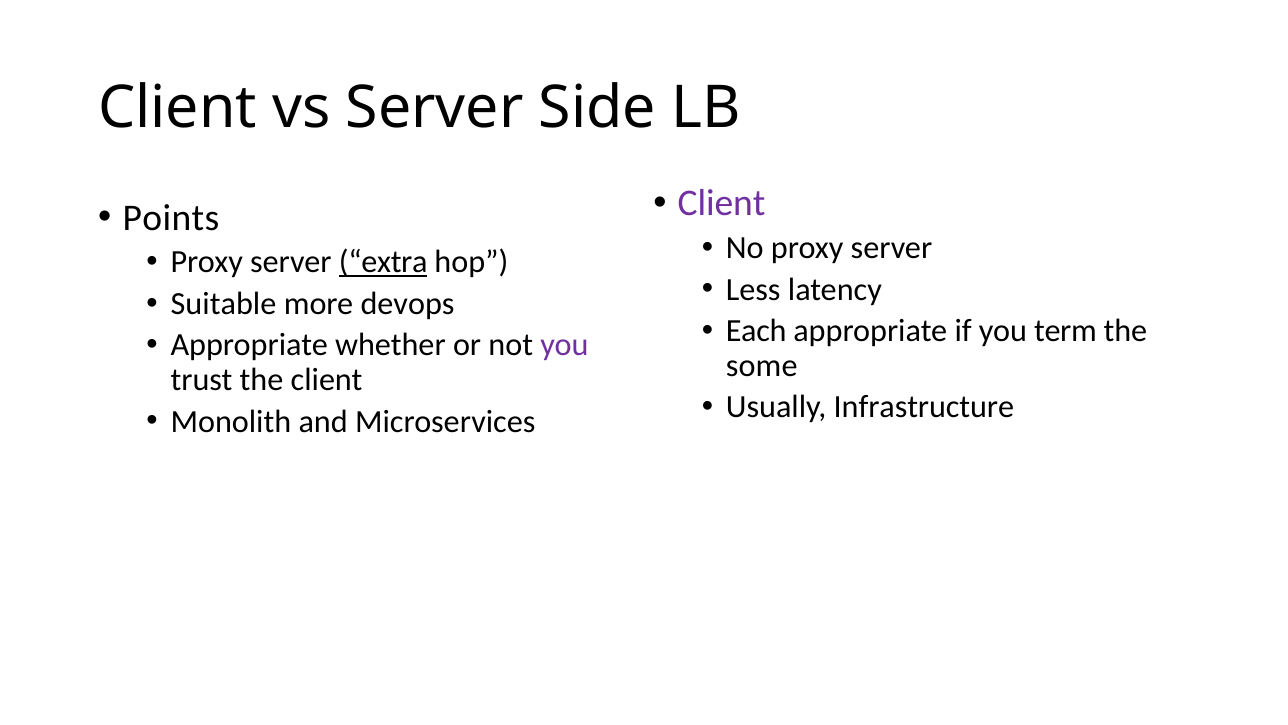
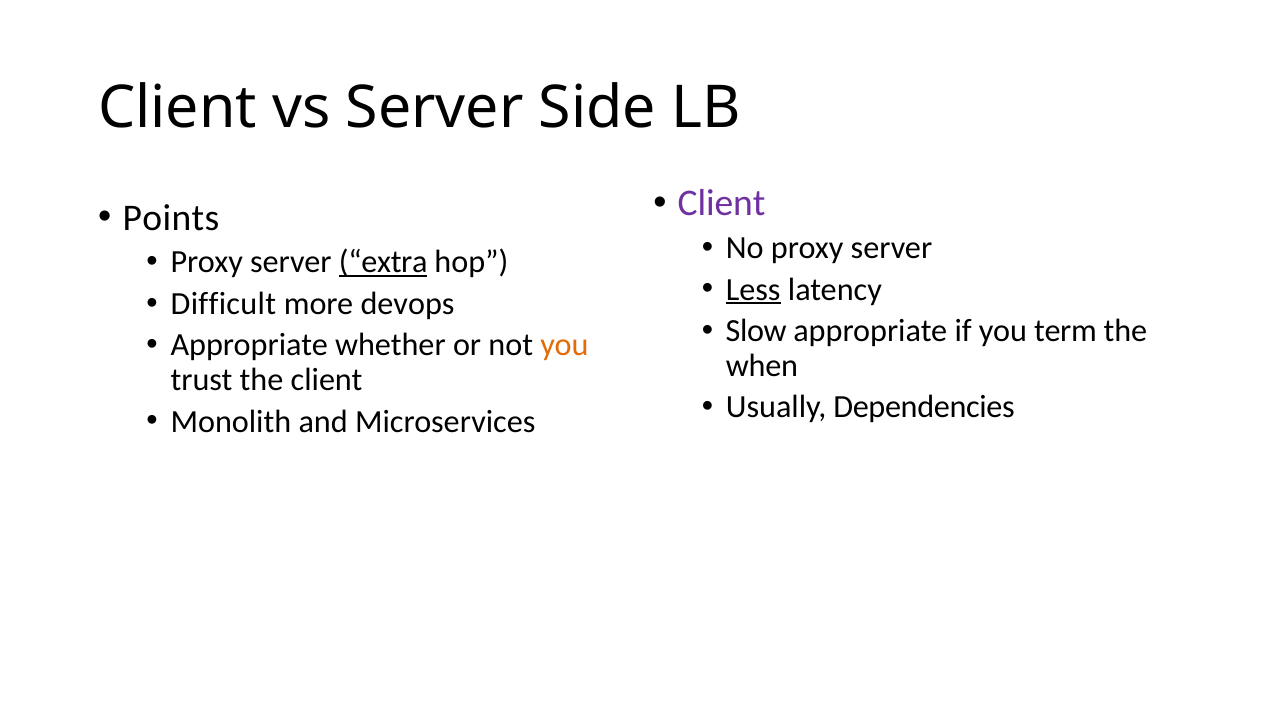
Less underline: none -> present (753, 289)
Suitable: Suitable -> Difficult (223, 304)
Each: Each -> Slow (756, 331)
you colour: purple -> orange (564, 345)
some: some -> when (762, 365)
Infrastructure: Infrastructure -> Dependencies (924, 407)
